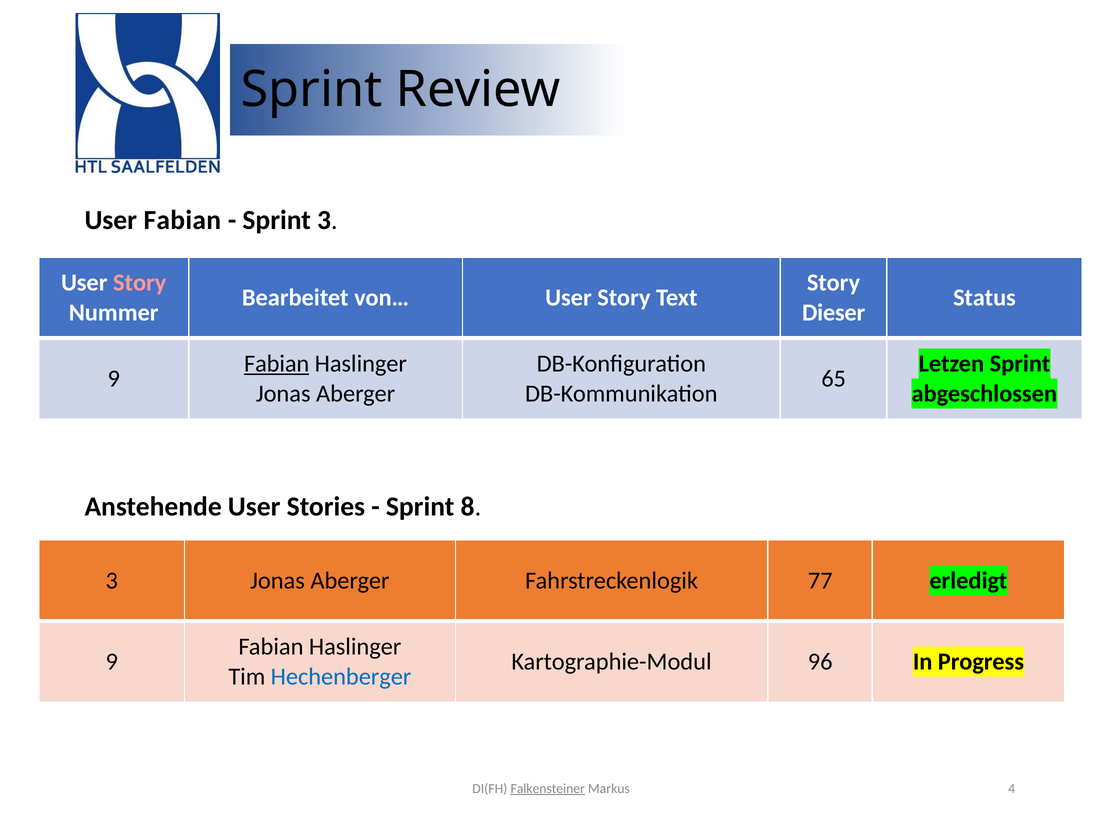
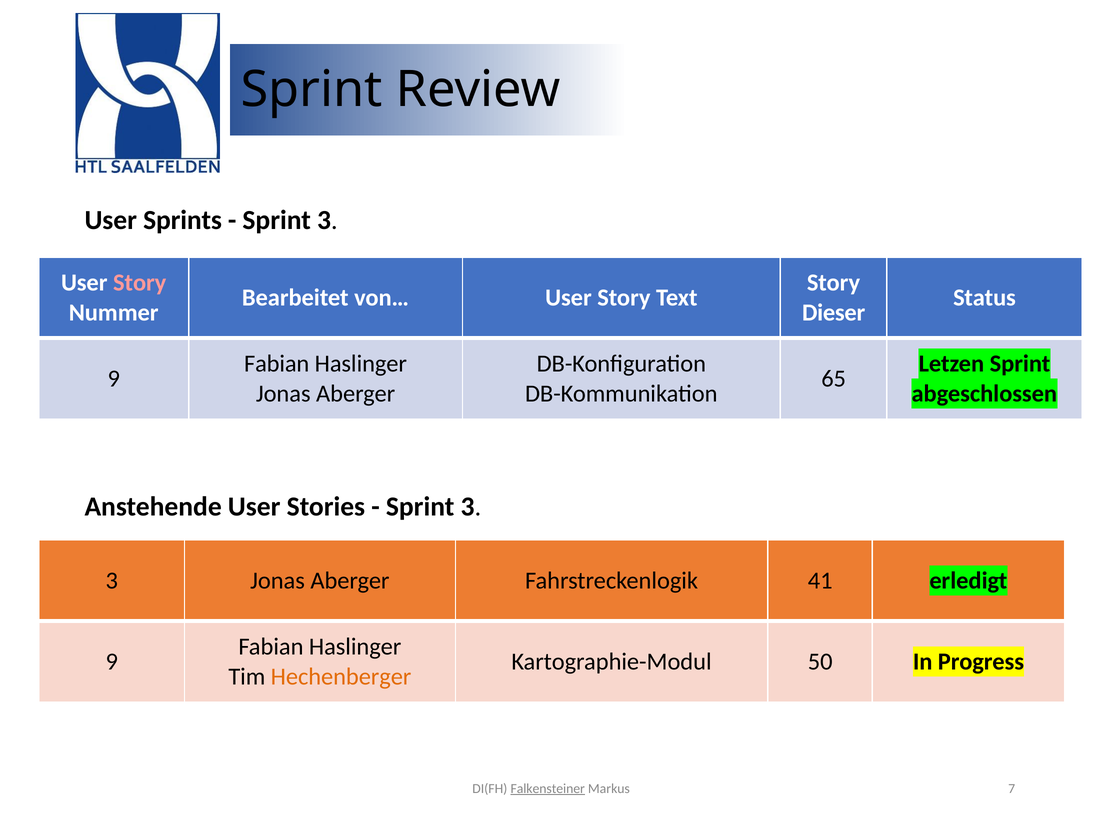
User Fabian: Fabian -> Sprints (183, 220)
Fabian underline: present -> none (277, 364)
8: 8 -> 3 (468, 507)
77: 77 -> 41 (820, 581)
96: 96 -> 50 (820, 662)
Hechenberger colour: blue -> orange (341, 677)
4: 4 -> 7 (1012, 789)
